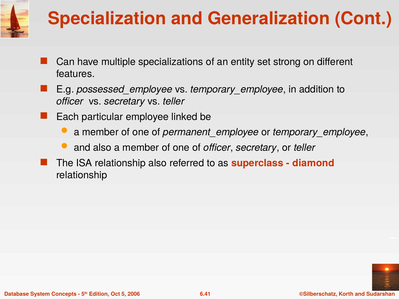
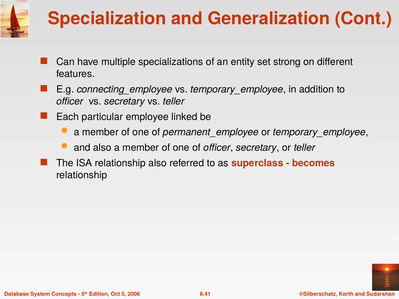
possessed_employee: possessed_employee -> connecting_employee (125, 89)
diamond: diamond -> becomes (314, 163)
